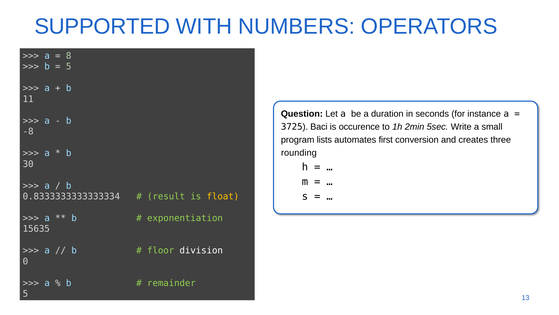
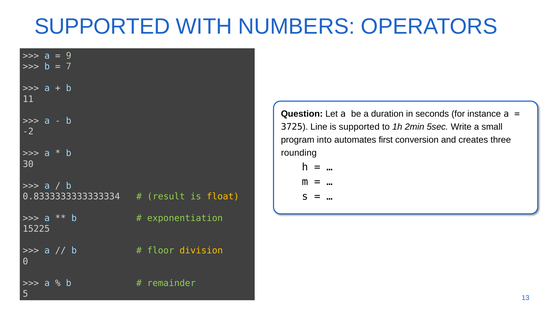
8: 8 -> 9 (69, 56)
5: 5 -> 7 (69, 67)
Baci: Baci -> Line (319, 127)
is occurence: occurence -> supported (359, 127)
-8: -8 -> -2 (28, 131)
lists: lists -> into (324, 140)
15635: 15635 -> 15225 (36, 229)
division colour: white -> yellow (201, 250)
